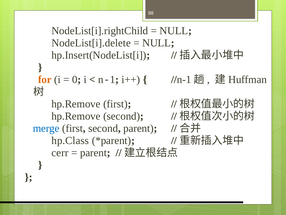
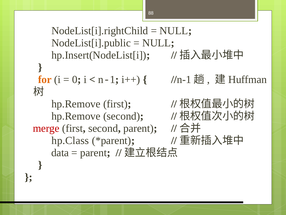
NodeList[i].delete: NodeList[i].delete -> NodeList[i].public (91, 43)
merge colour: blue -> red (46, 128)
cerr: cerr -> data (60, 152)
